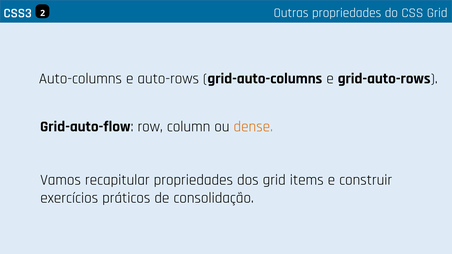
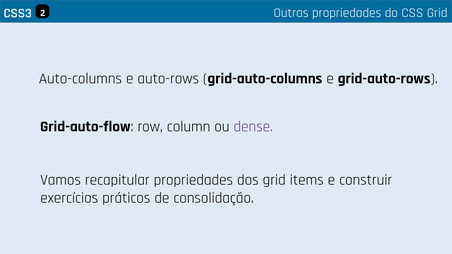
dense colour: orange -> purple (253, 127)
